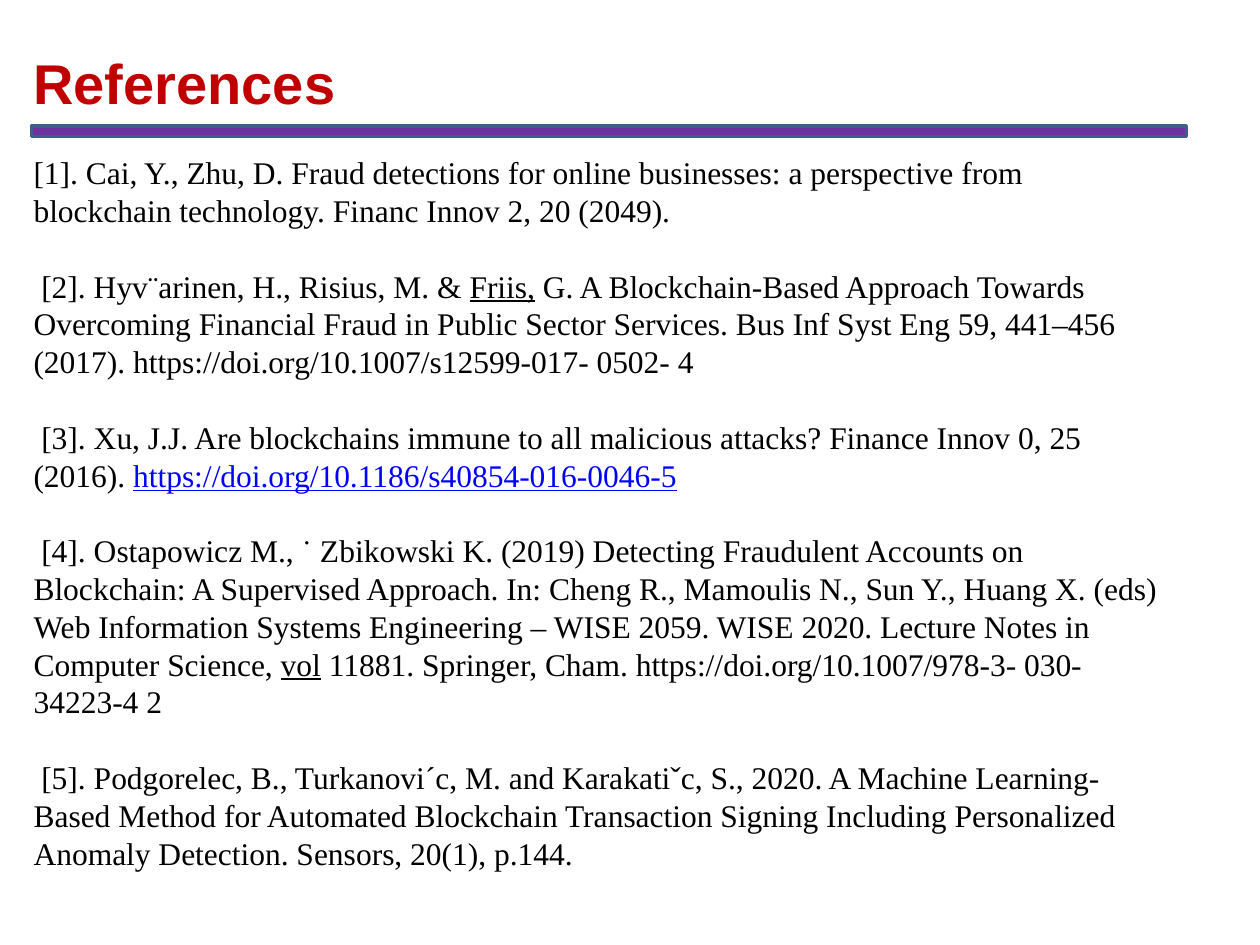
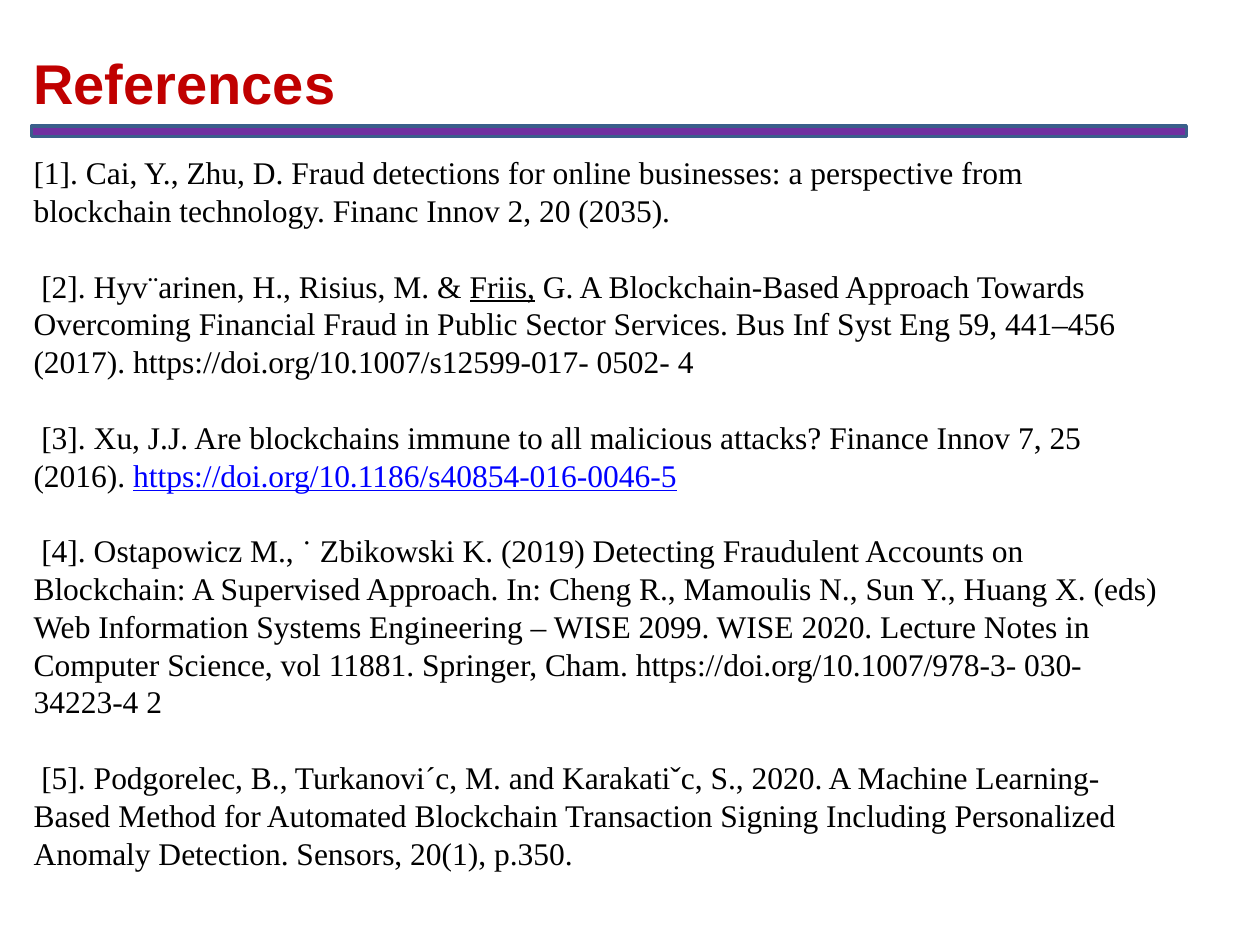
2049: 2049 -> 2035 (624, 212)
0: 0 -> 7 (1030, 439)
2059: 2059 -> 2099 (674, 628)
vol underline: present -> none (301, 666)
p.144: p.144 -> p.350 (533, 855)
